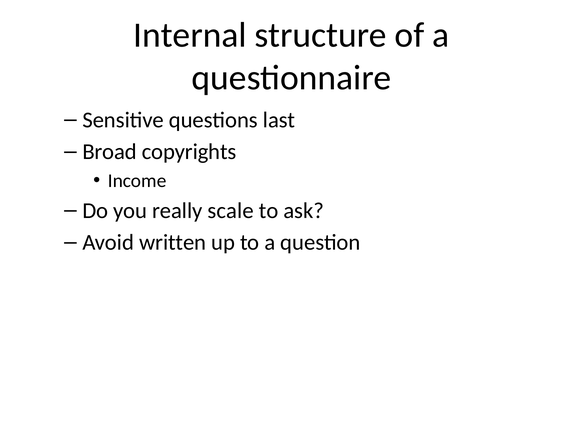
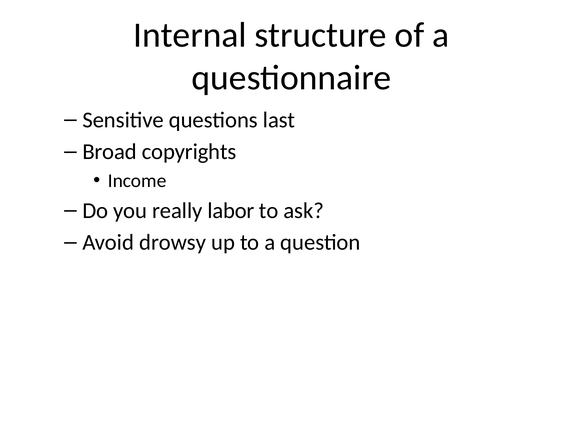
scale: scale -> labor (231, 211)
written: written -> drowsy (173, 243)
